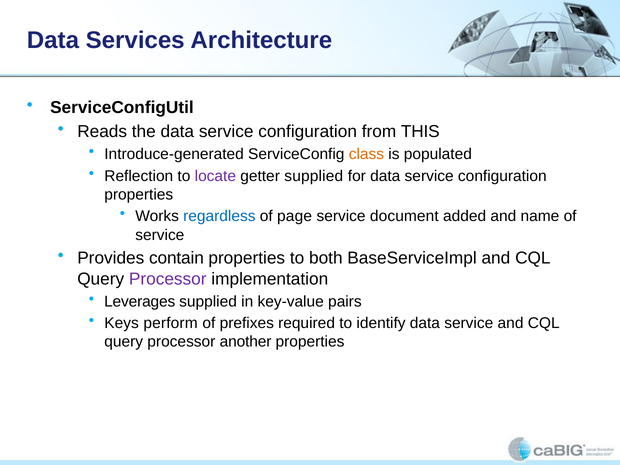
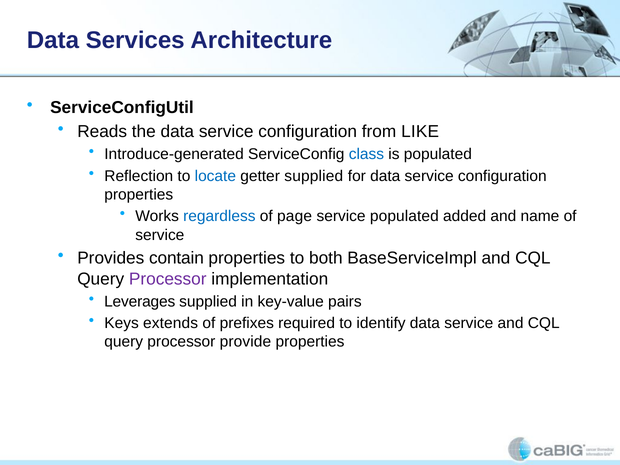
THIS: THIS -> LIKE (420, 132)
class colour: orange -> blue (366, 154)
locate colour: purple -> blue (215, 176)
service document: document -> populated (404, 216)
perform: perform -> extends (171, 323)
another: another -> provide (245, 342)
